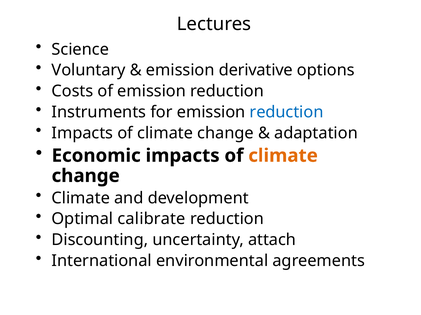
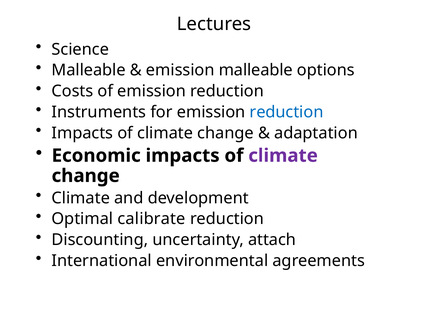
Voluntary: Voluntary -> Malleable (89, 70)
emission derivative: derivative -> malleable (256, 70)
climate colour: orange -> purple (283, 156)
